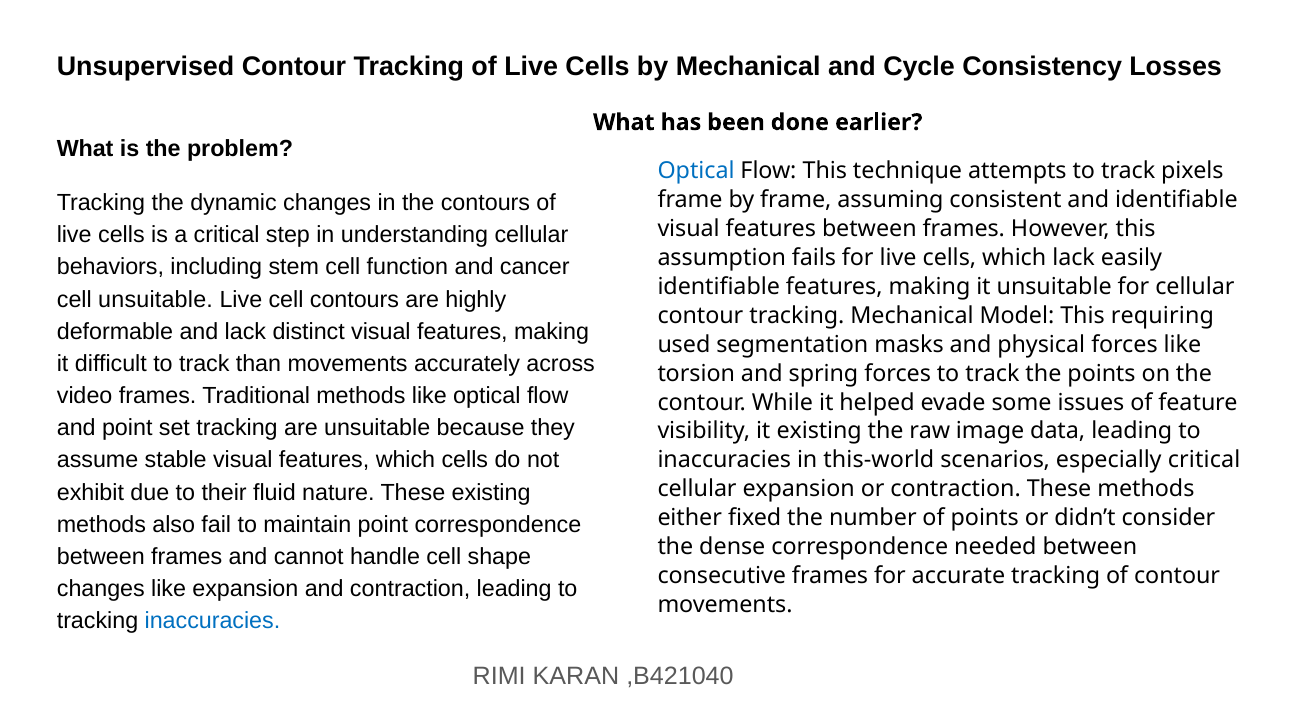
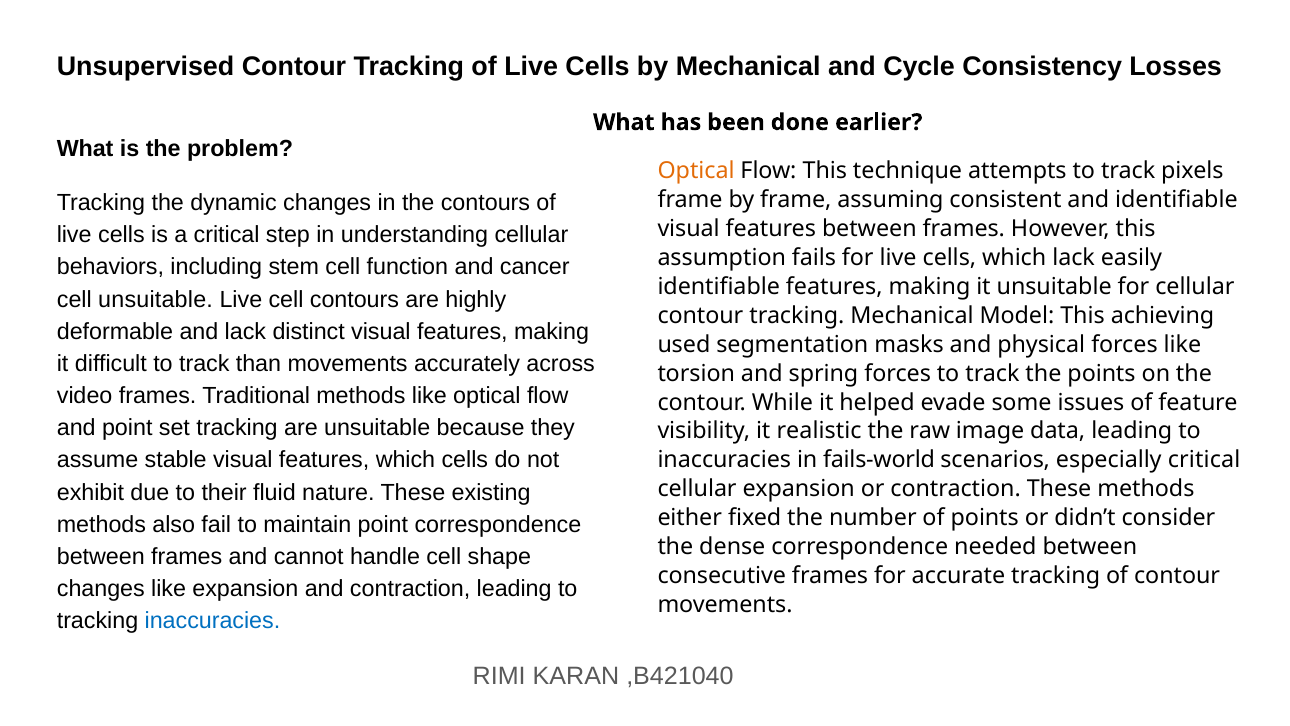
Optical colour: blue -> orange (696, 171)
requiring: requiring -> achieving (1162, 315)
it existing: existing -> realistic (819, 431)
this-world: this-world -> fails-world (879, 460)
